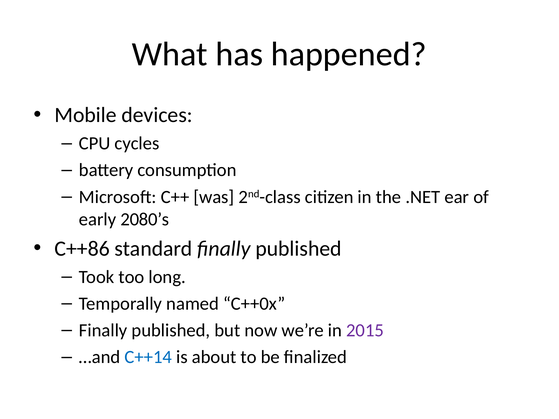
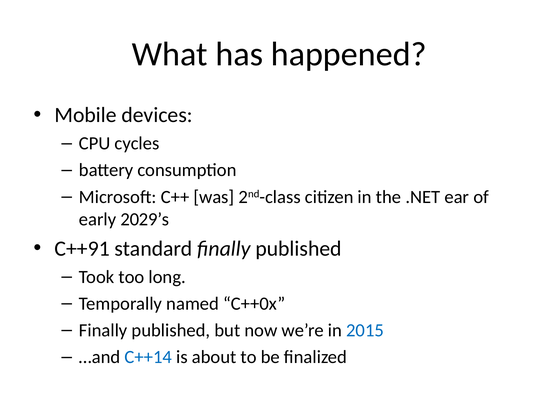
2080’s: 2080’s -> 2029’s (145, 219)
C++86: C++86 -> C++91 (82, 249)
2015 colour: purple -> blue (365, 331)
